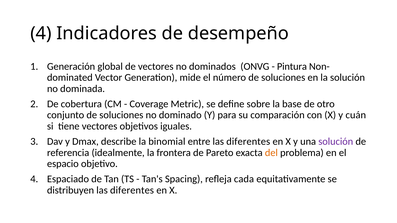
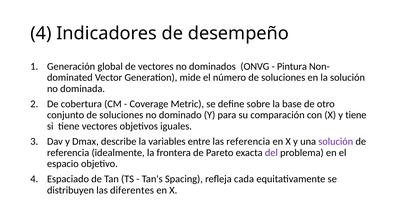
y cuán: cuán -> tiene (356, 115)
binomial: binomial -> variables (167, 142)
entre las diferentes: diferentes -> referencia (248, 142)
del colour: orange -> purple (271, 153)
